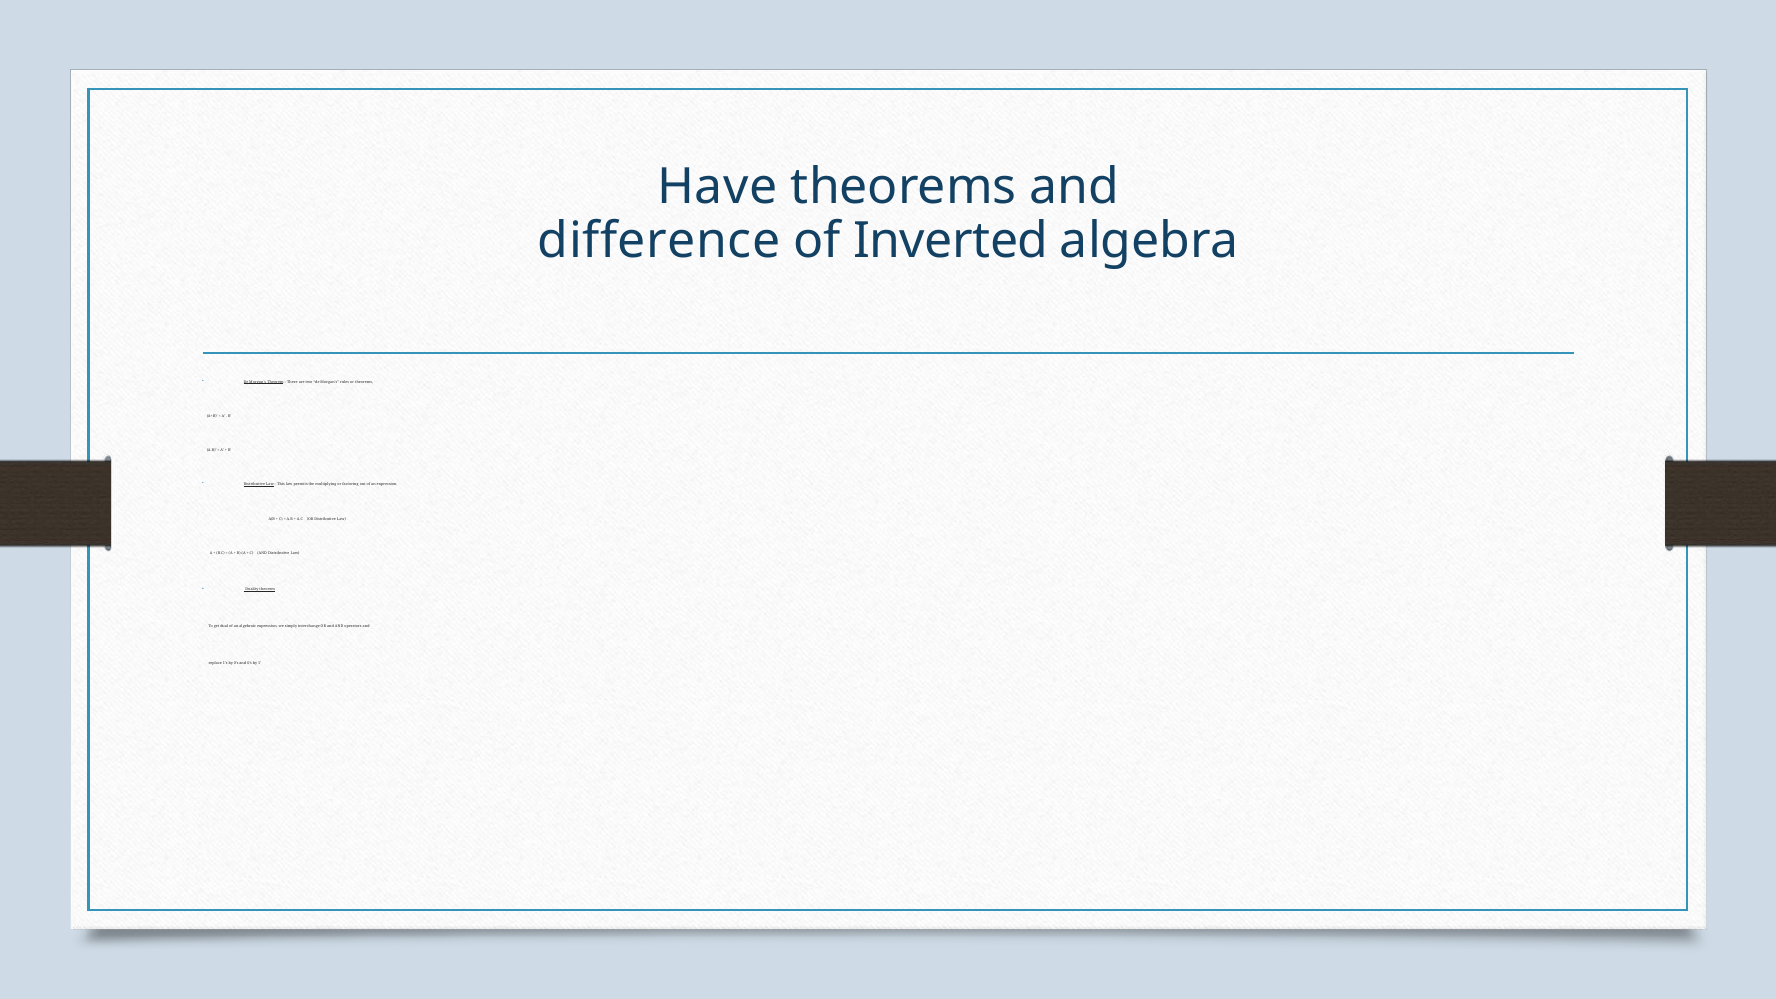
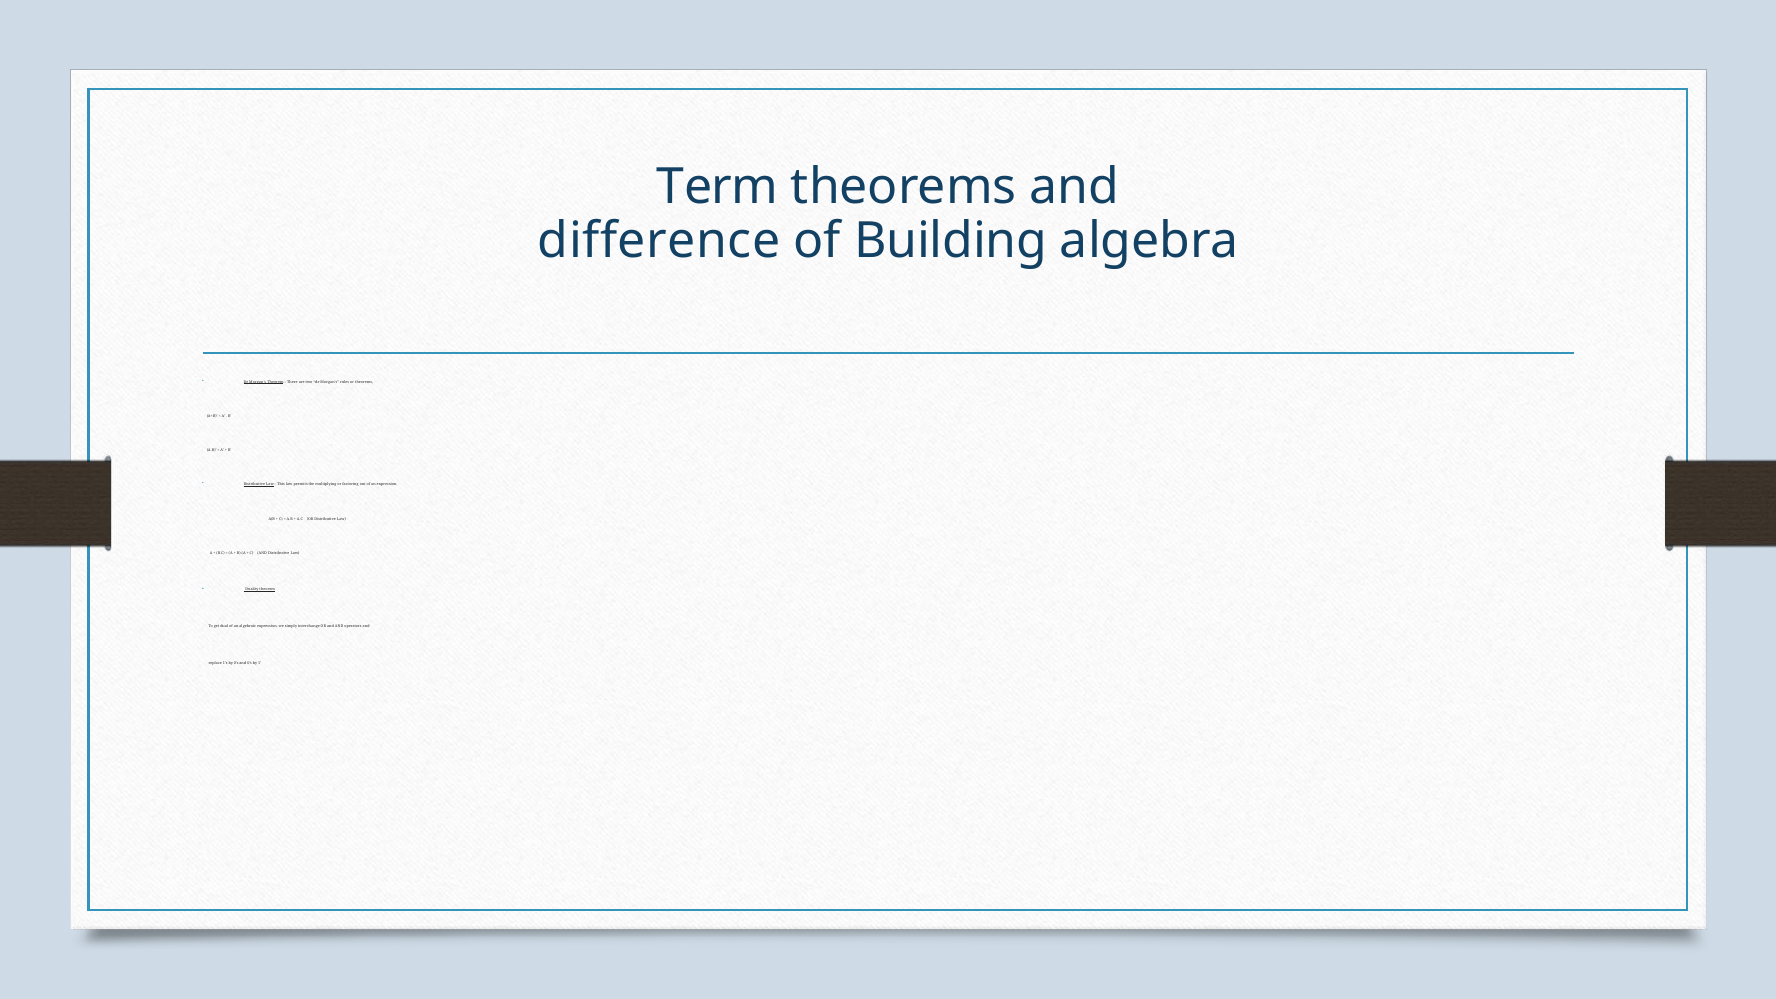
Have: Have -> Term (718, 187)
Inverted: Inverted -> Building (951, 241)
